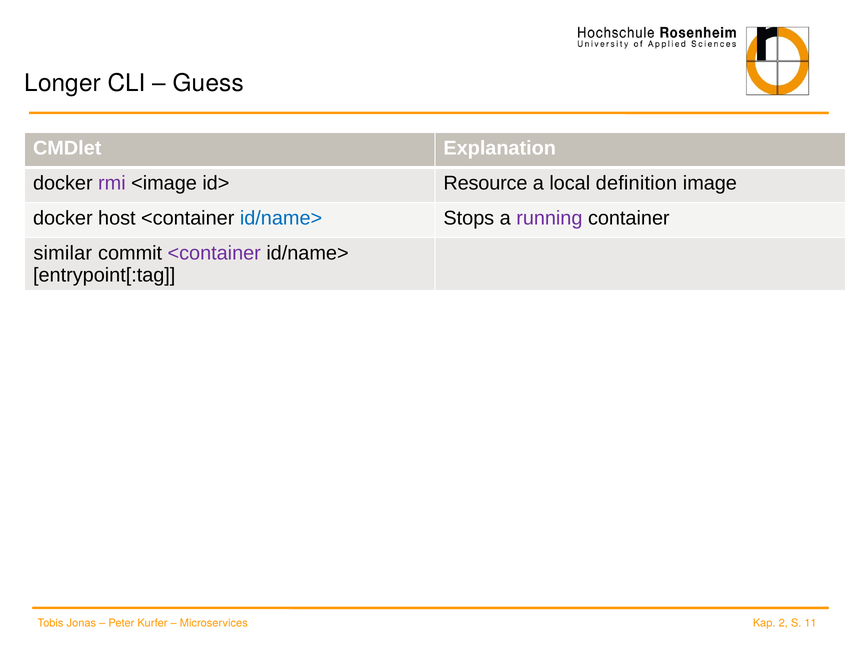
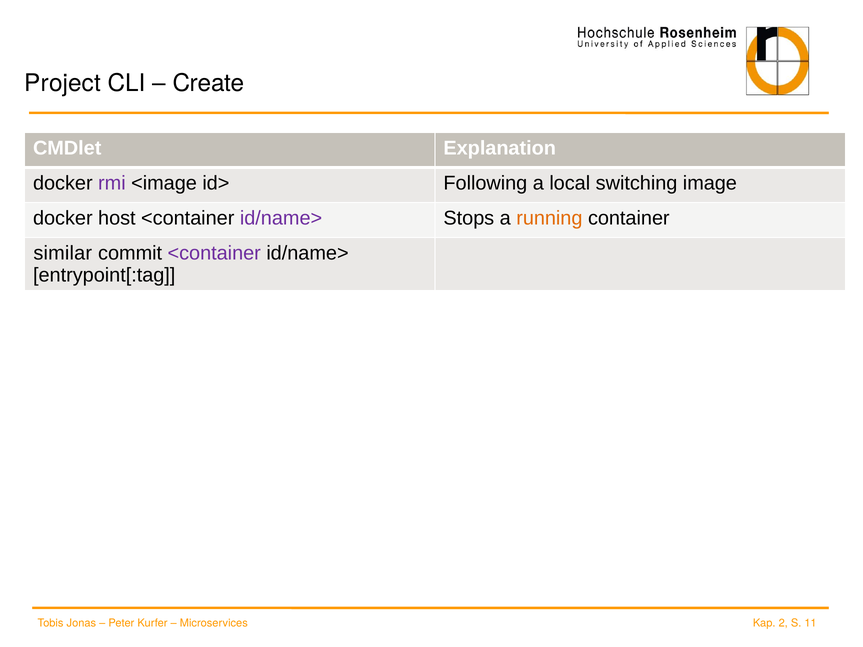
Longer: Longer -> Project (63, 84)
Guess: Guess -> Create (208, 84)
Resource: Resource -> Following (485, 183)
definition: definition -> switching (637, 183)
id/name> colour: blue -> purple (281, 218)
running colour: purple -> orange (549, 218)
